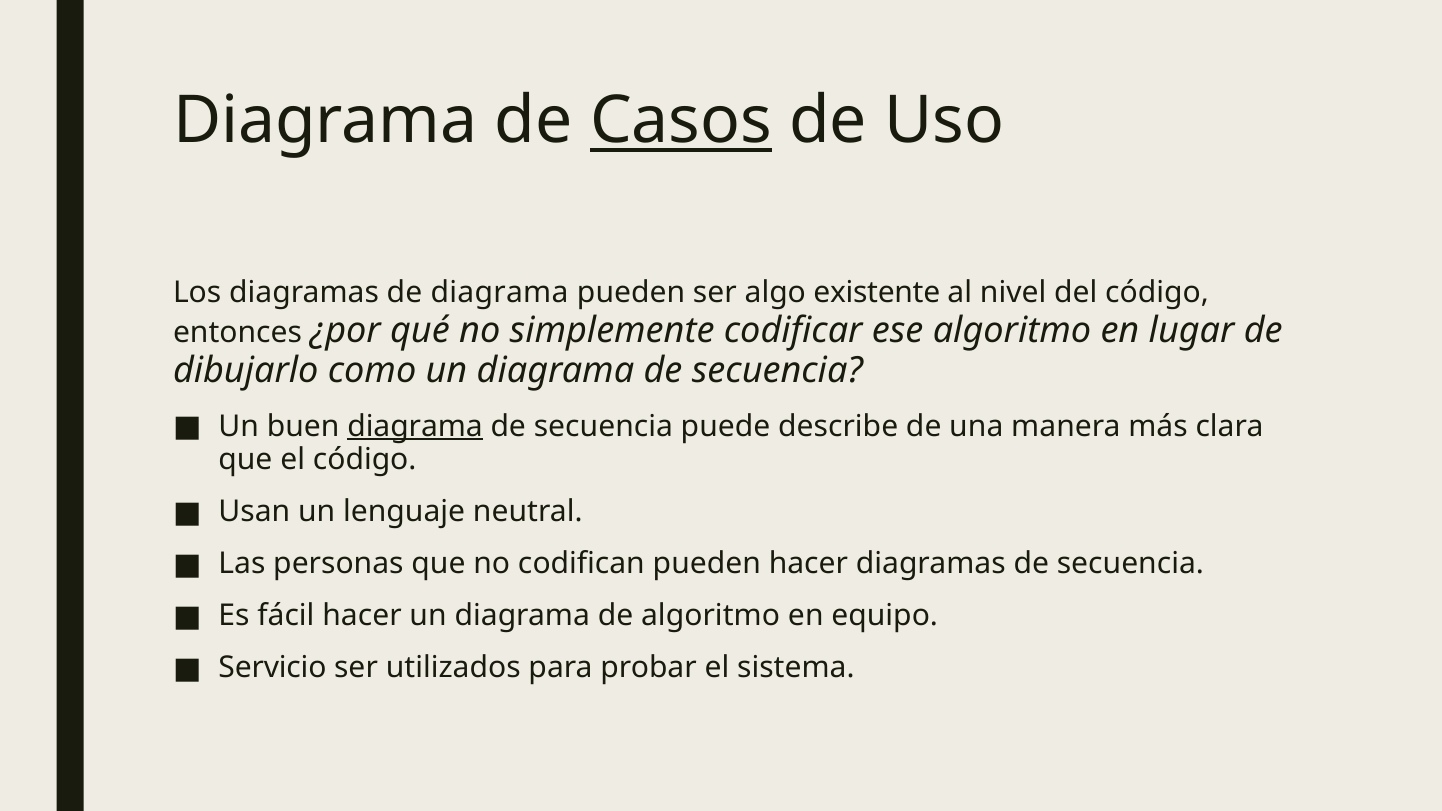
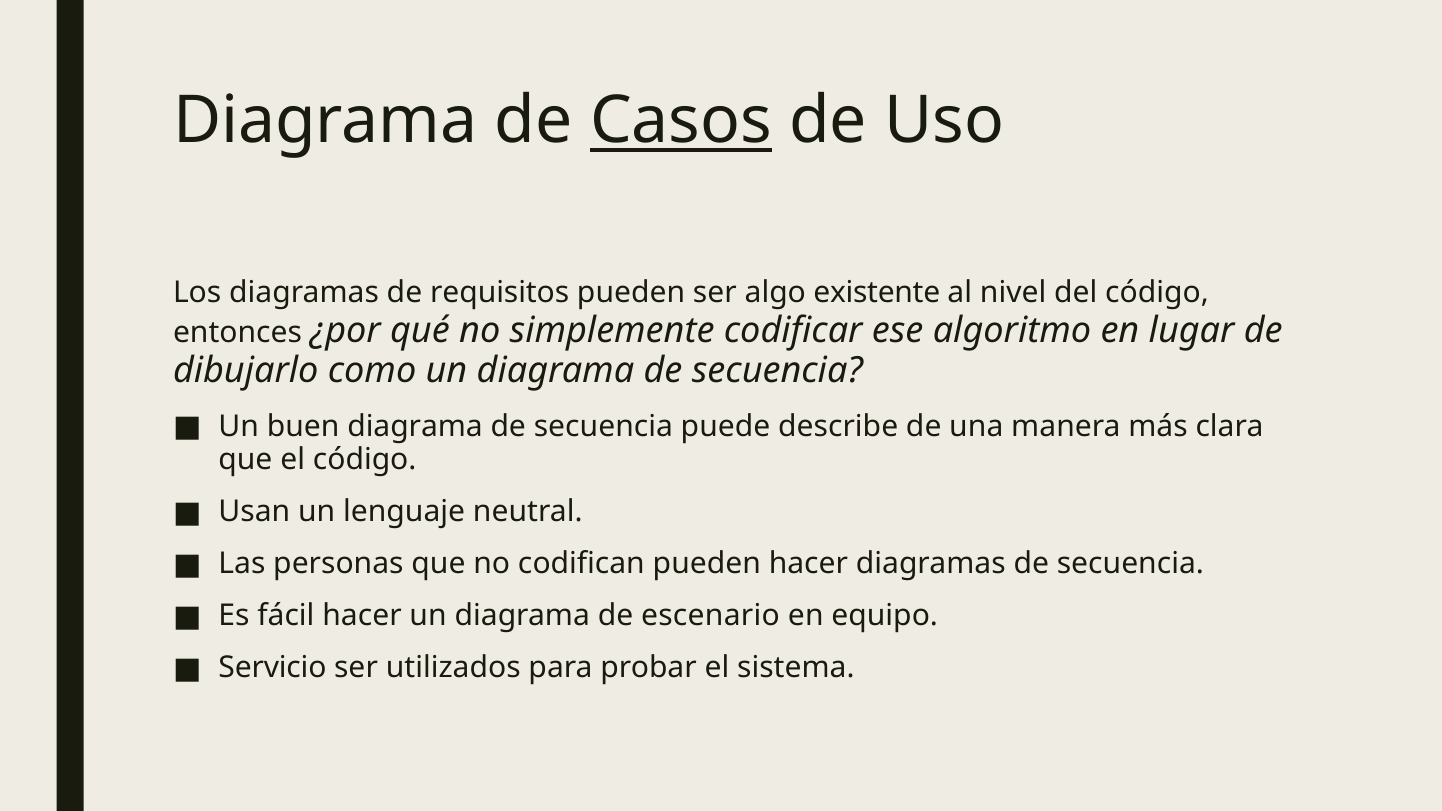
de diagrama: diagrama -> requisitos (500, 293)
diagrama underline: present -> none (415, 426)
de algoritmo: algoritmo -> escenario (710, 616)
